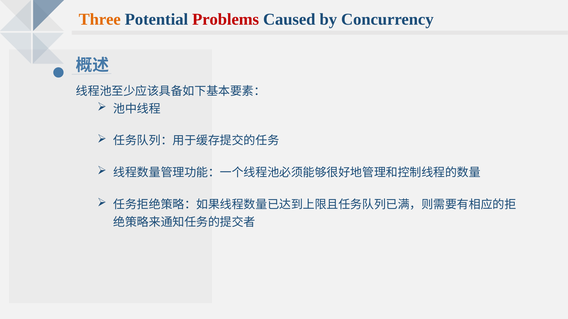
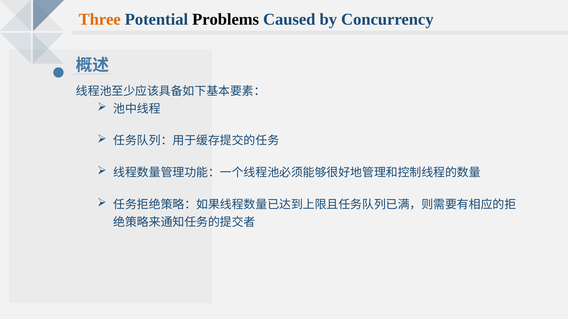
Problems colour: red -> black (226, 20)
